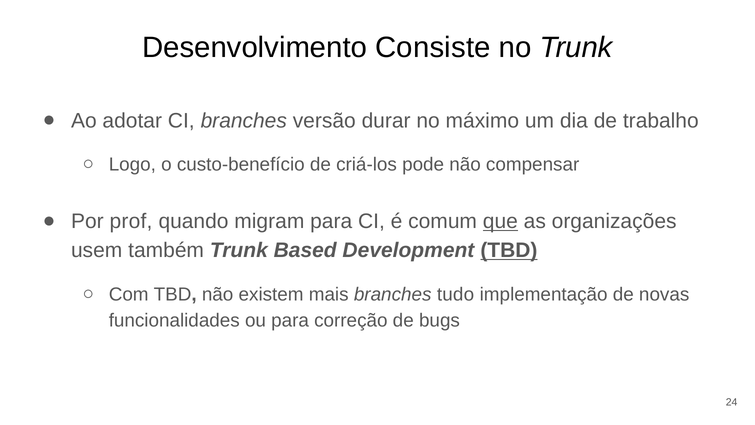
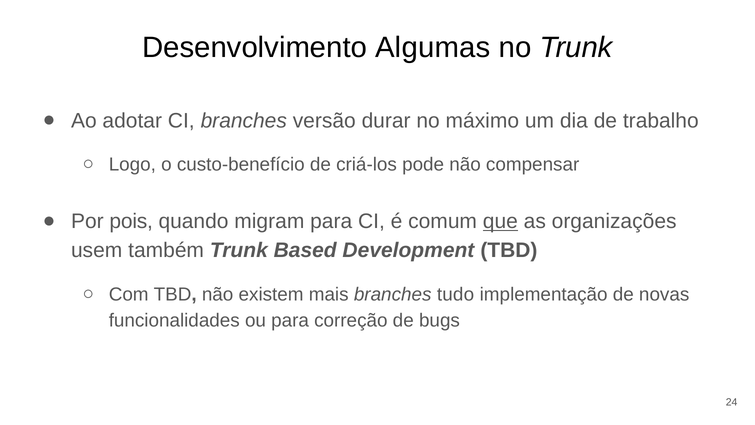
Consiste: Consiste -> Algumas (433, 48)
prof: prof -> pois (131, 221)
TBD underline: present -> none (509, 250)
